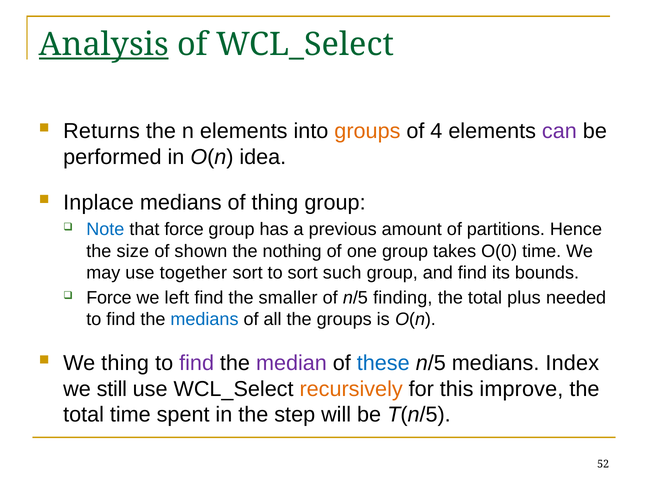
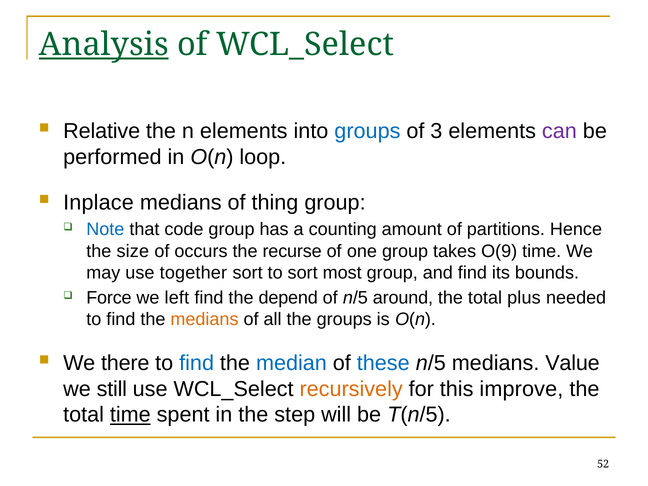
Returns: Returns -> Relative (102, 131)
groups colour: orange -> blue (367, 131)
4: 4 -> 3 (436, 131)
idea: idea -> loop (263, 157)
that force: force -> code (184, 230)
previous: previous -> counting (343, 230)
shown: shown -> occurs (201, 251)
nothing: nothing -> recurse (292, 251)
O(0: O(0 -> O(9 (499, 251)
such: such -> most (342, 273)
smaller: smaller -> depend (288, 298)
finding: finding -> around (403, 298)
medians colour: blue -> orange (204, 320)
We thing: thing -> there (125, 363)
find colour: purple -> blue (197, 363)
median colour: purple -> blue (291, 363)
Index: Index -> Value (573, 363)
time underline: none -> present (130, 415)
